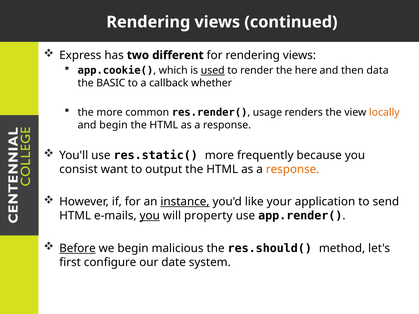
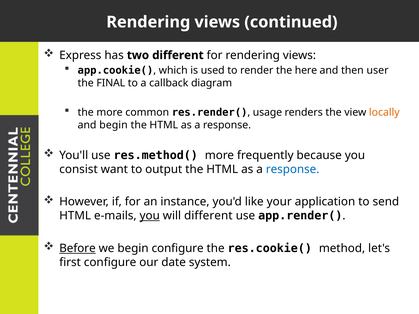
used underline: present -> none (213, 71)
data: data -> user (378, 71)
BASIC: BASIC -> FINAL (111, 83)
whether: whether -> diagram (212, 83)
res.static(: res.static( -> res.method( (156, 155)
response colour: orange -> blue (293, 169)
instance underline: present -> none (185, 202)
will property: property -> different (208, 216)
begin malicious: malicious -> configure (178, 249)
res.should(: res.should( -> res.cookie( (270, 249)
